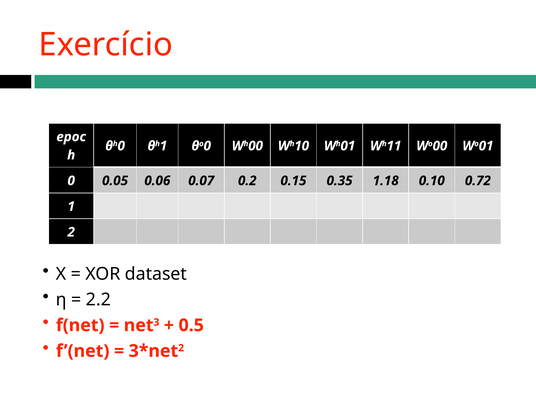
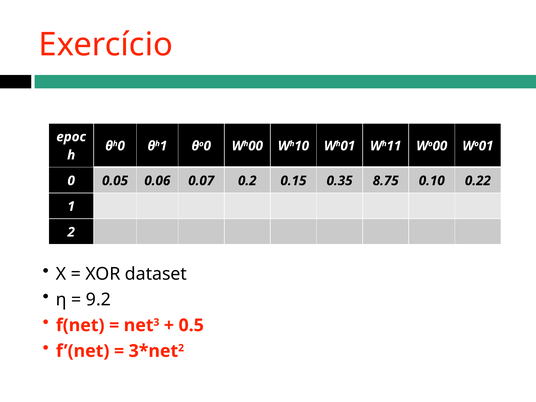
1.18: 1.18 -> 8.75 (386, 181)
0.72: 0.72 -> 0.22 (478, 181)
2.2: 2.2 -> 9.2 (98, 300)
